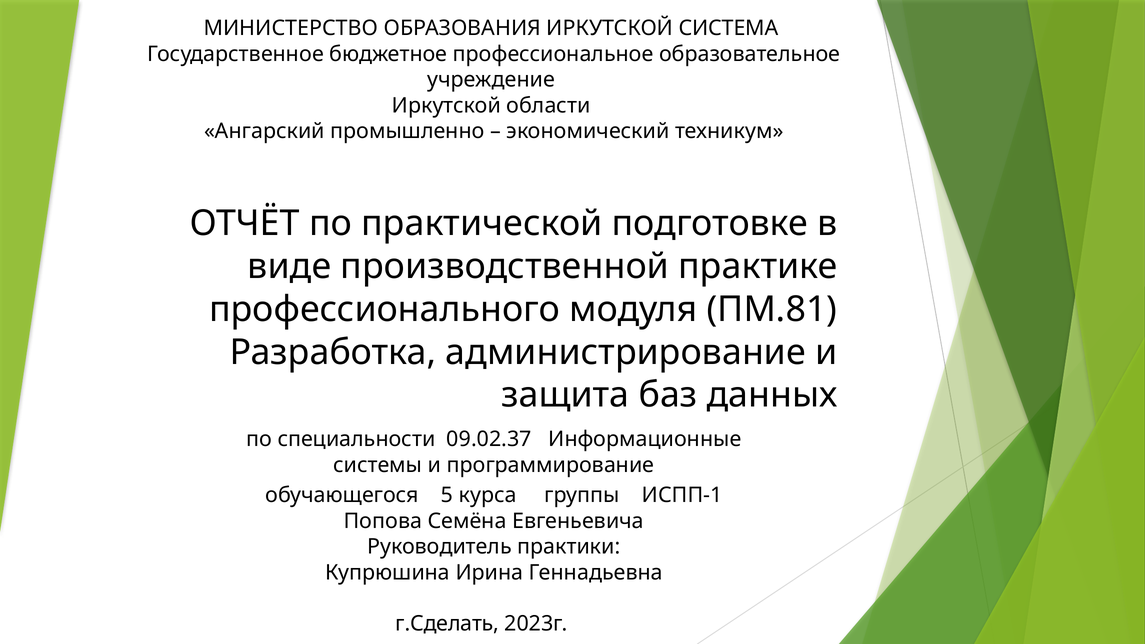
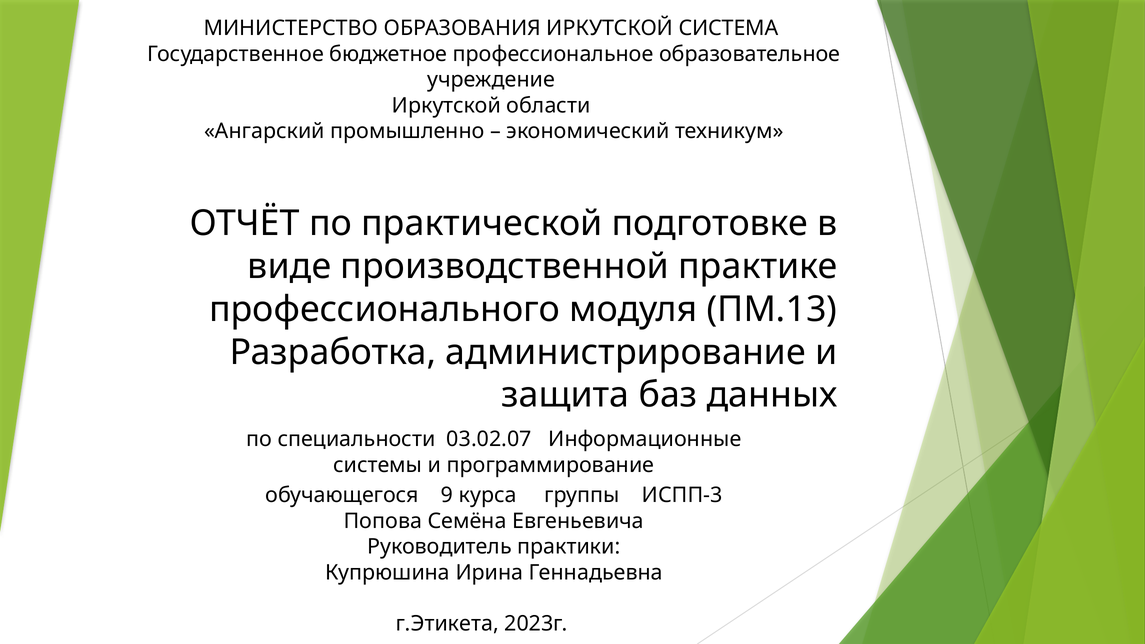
ПМ.81: ПМ.81 -> ПМ.13 (772, 309)
09.02.37: 09.02.37 -> 03.02.07 (489, 439)
5: 5 -> 9 (447, 495)
ИСПП-1: ИСПП-1 -> ИСПП-3 (682, 495)
г.Сделать: г.Сделать -> г.Этикета (447, 624)
